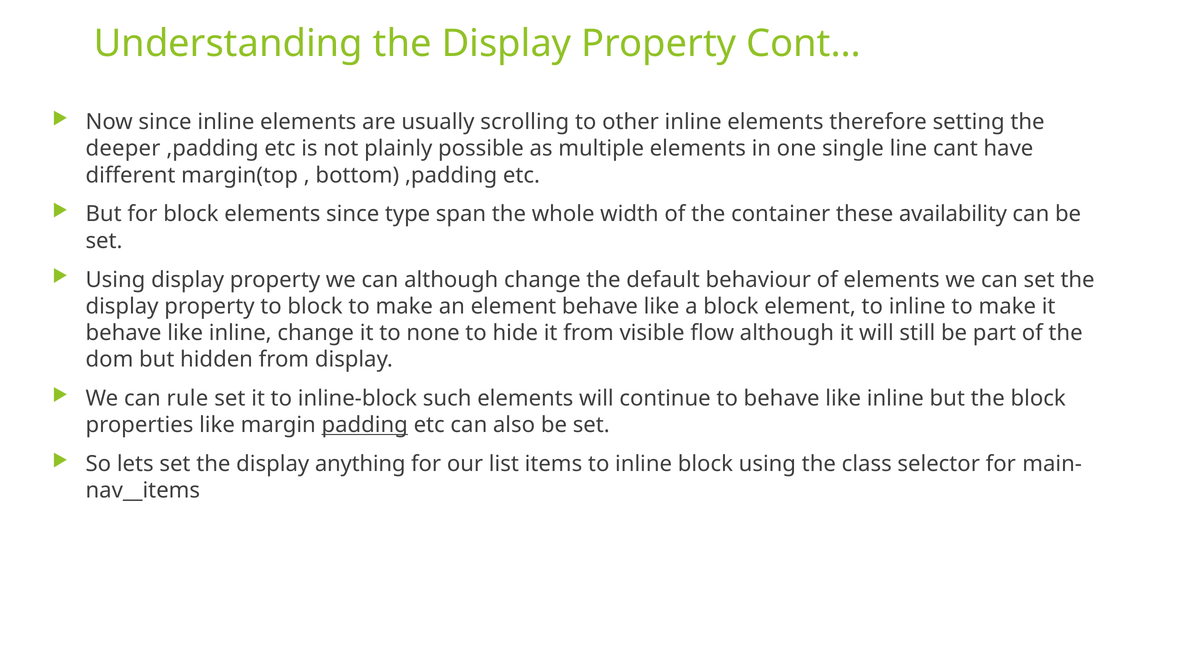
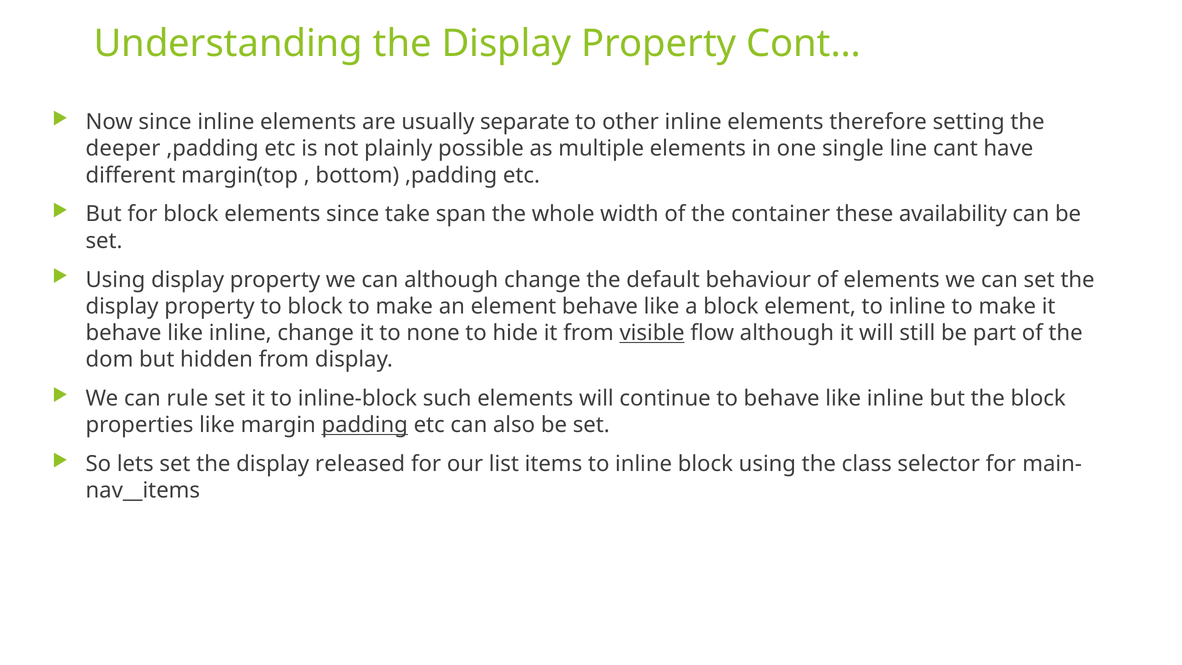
scrolling: scrolling -> separate (525, 122)
type: type -> take (407, 214)
visible underline: none -> present (652, 333)
anything: anything -> released (360, 464)
